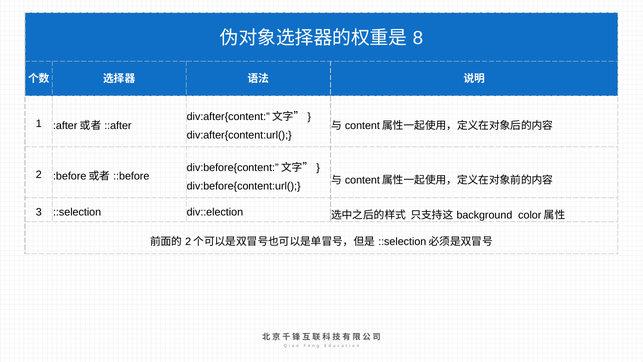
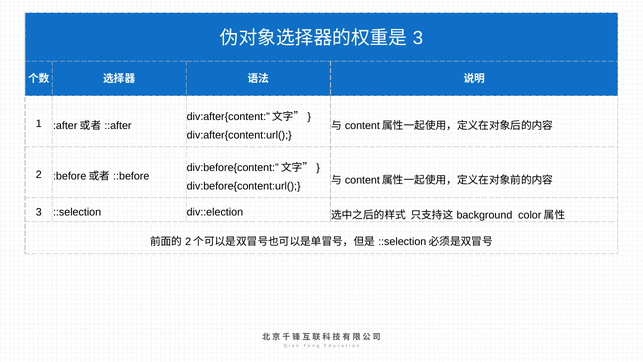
8: 8 -> 3 (418, 38)
